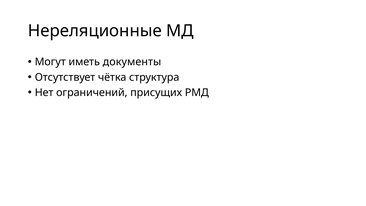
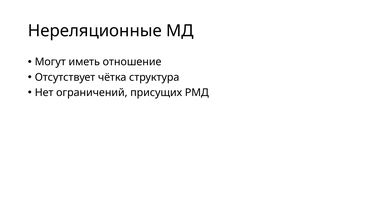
документы: документы -> отношение (132, 62)
